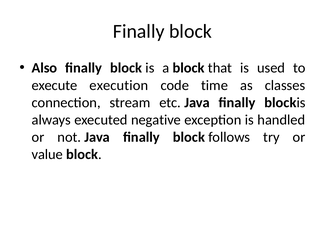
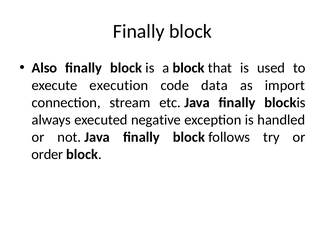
time: time -> data (214, 86)
classes: classes -> import (285, 86)
value: value -> order (47, 155)
